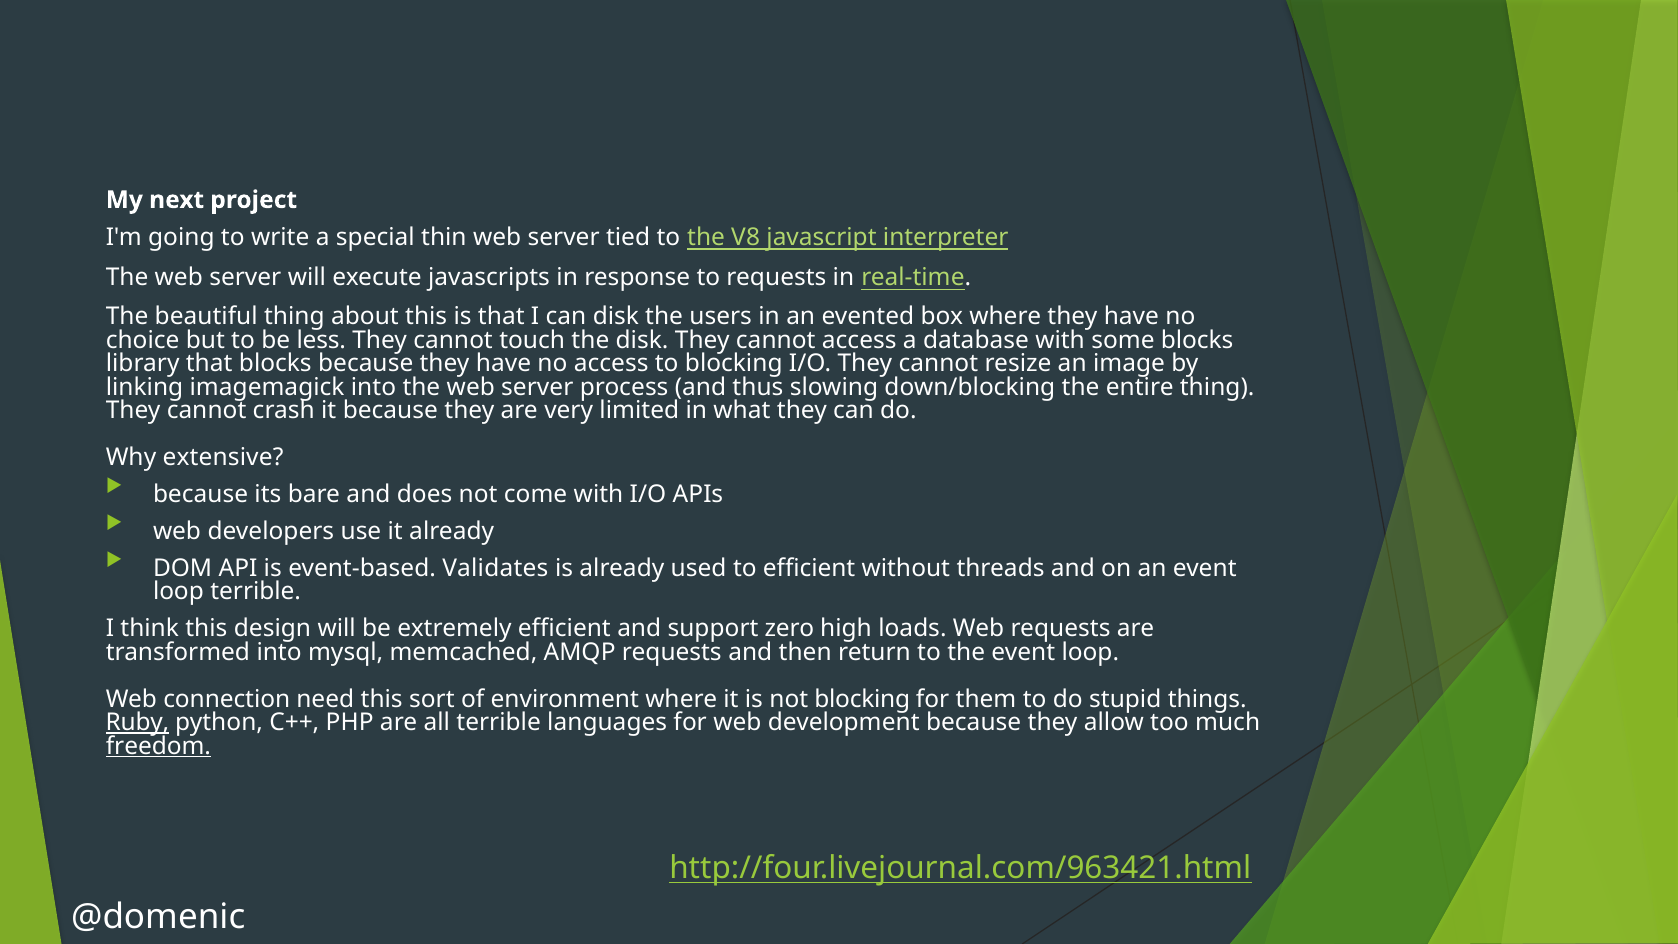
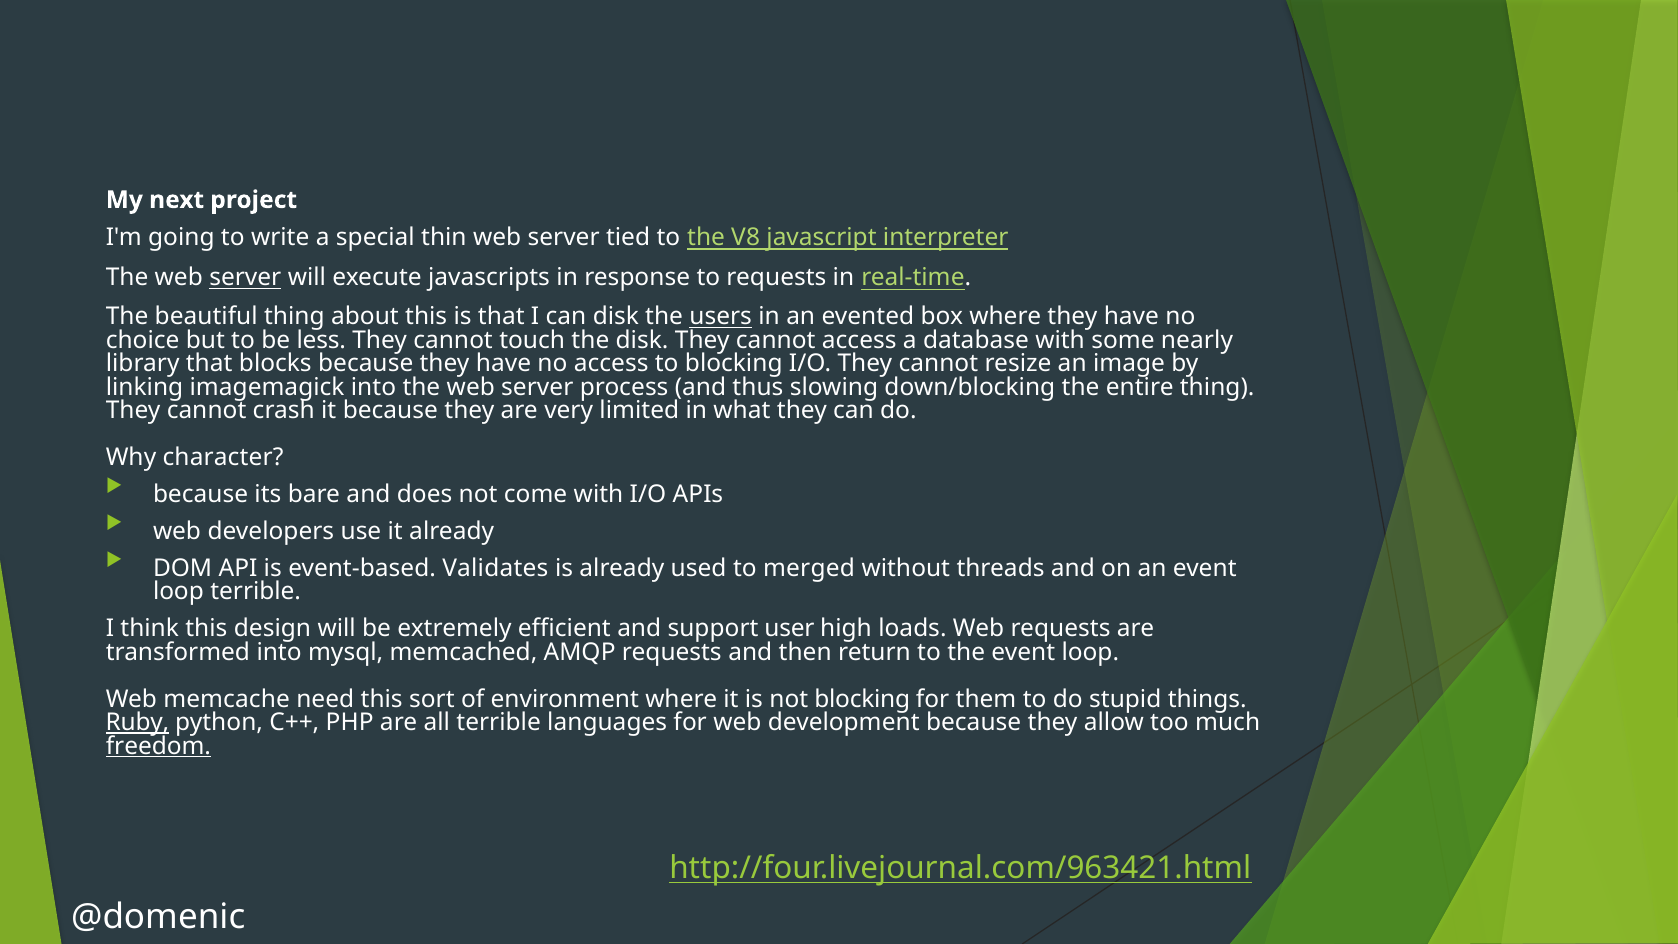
server underline: none -> present (245, 278)
users underline: none -> present (721, 317)
some blocks: blocks -> nearly (1197, 340)
extensive: extensive -> character (223, 458)
to efficient: efficient -> merged (809, 568)
zero: zero -> user (789, 629)
connection: connection -> memcache (227, 699)
